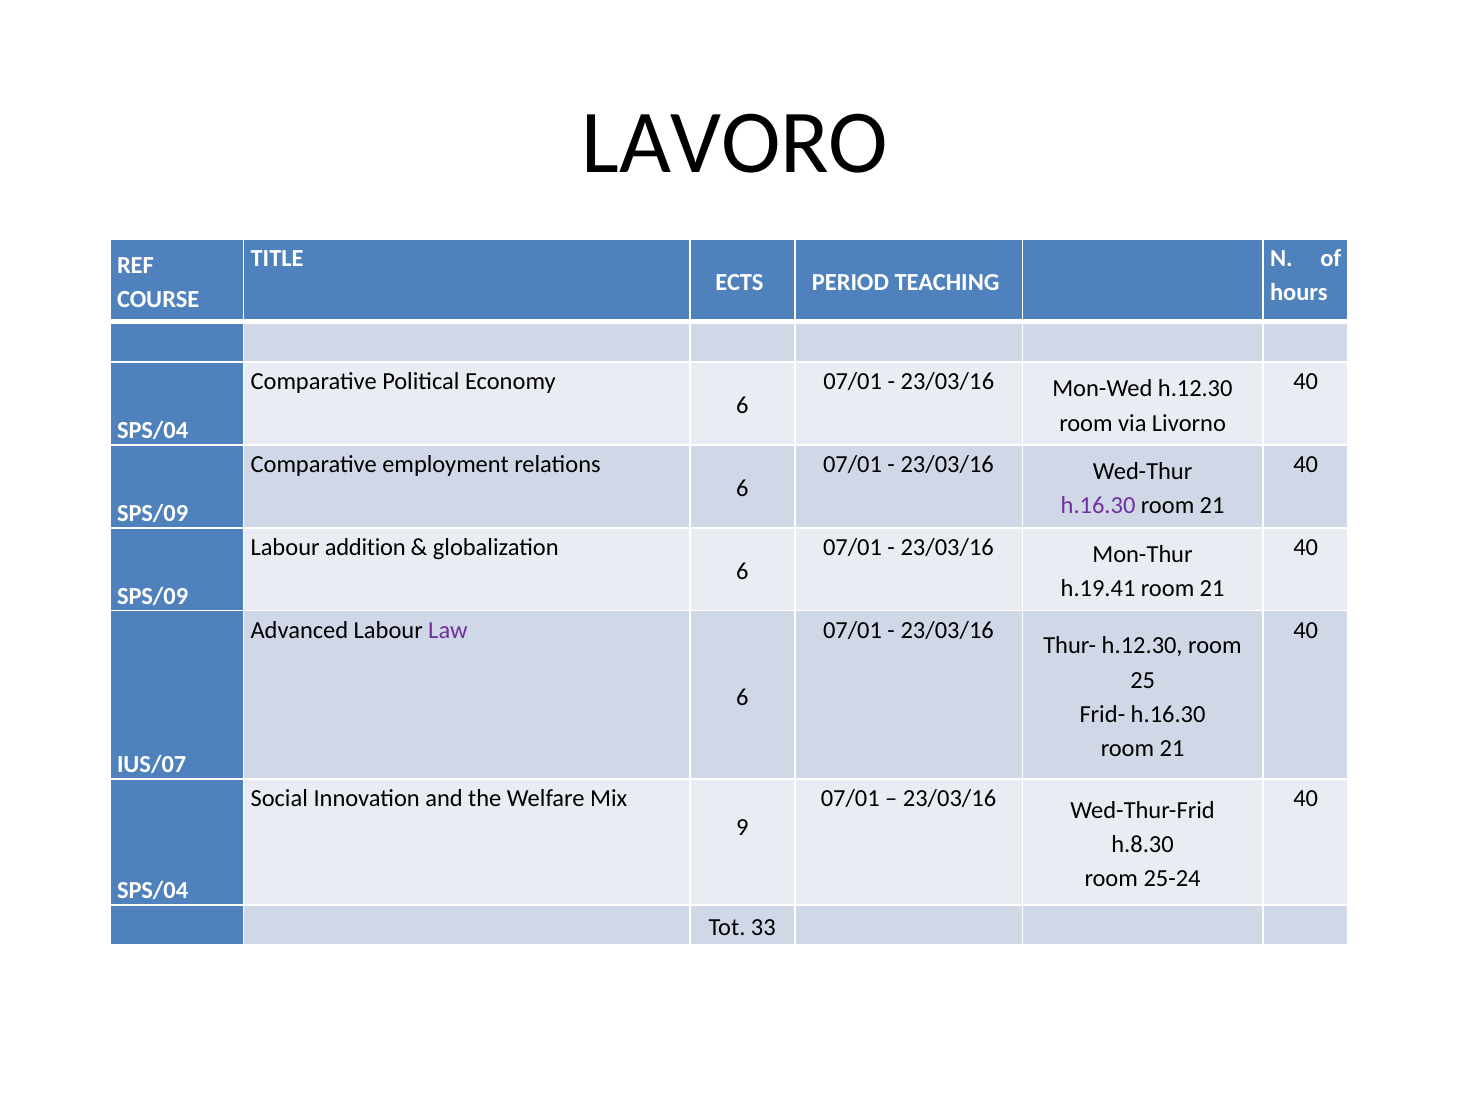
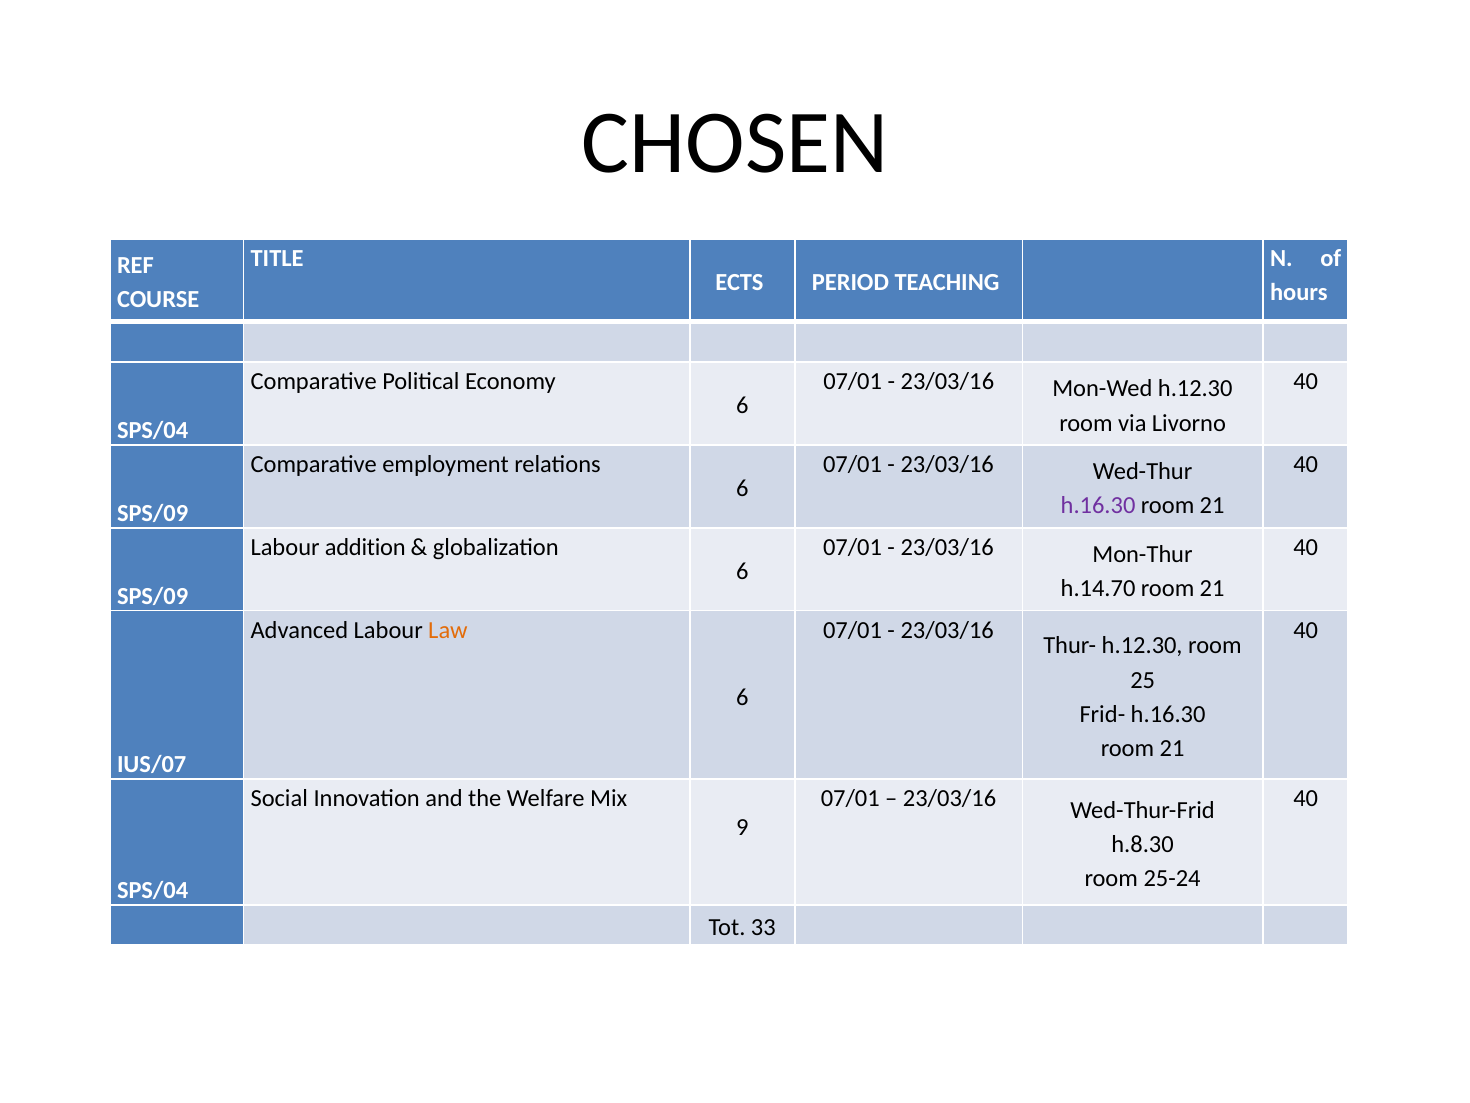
LAVORO: LAVORO -> CHOSEN (735, 142)
h.19.41: h.19.41 -> h.14.70 (1098, 589)
Law colour: purple -> orange (448, 630)
